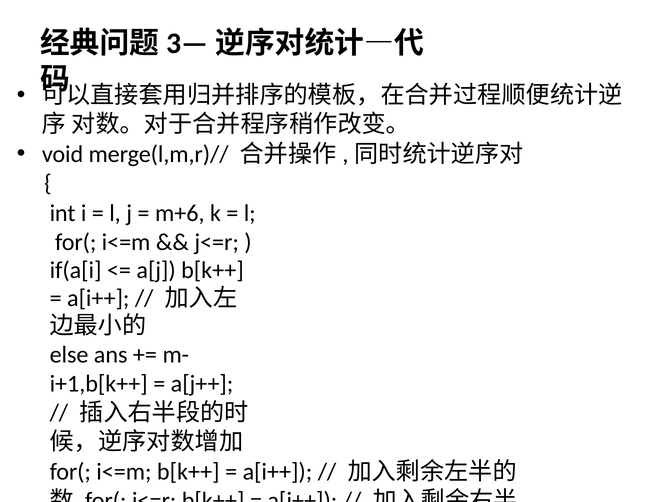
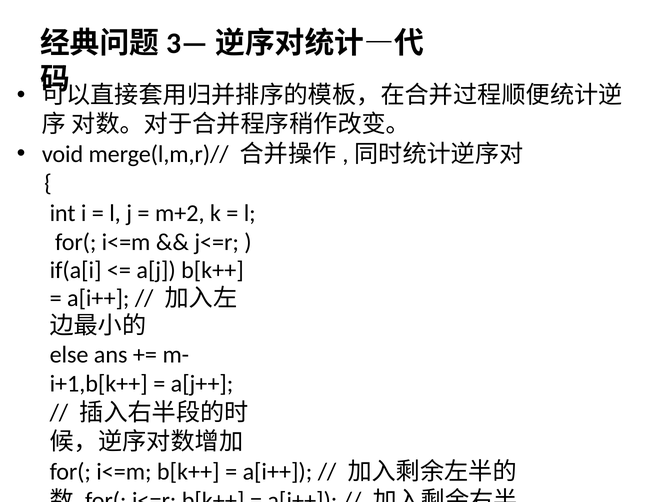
m+6: m+6 -> m+2 (180, 213)
